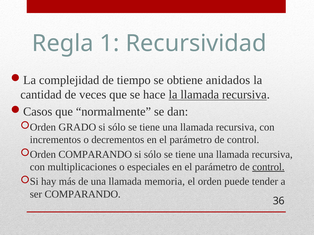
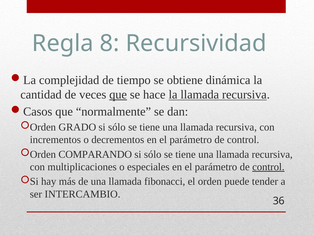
1: 1 -> 8 (110, 44)
anidados: anidados -> dinámica (228, 80)
que underline: none -> present (118, 95)
memoria: memoria -> fibonacci (165, 182)
ser COMPARANDO: COMPARANDO -> INTERCAMBIO (83, 194)
